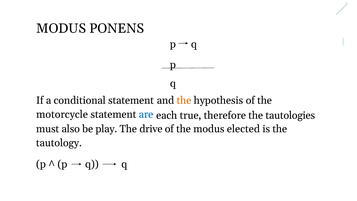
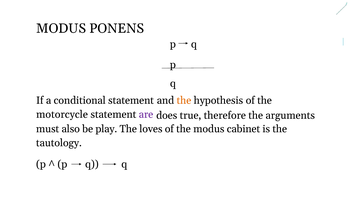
are colour: blue -> purple (146, 114)
each: each -> does (167, 115)
tautologies: tautologies -> arguments (290, 115)
drive: drive -> loves (151, 129)
elected: elected -> cabinet (243, 129)
